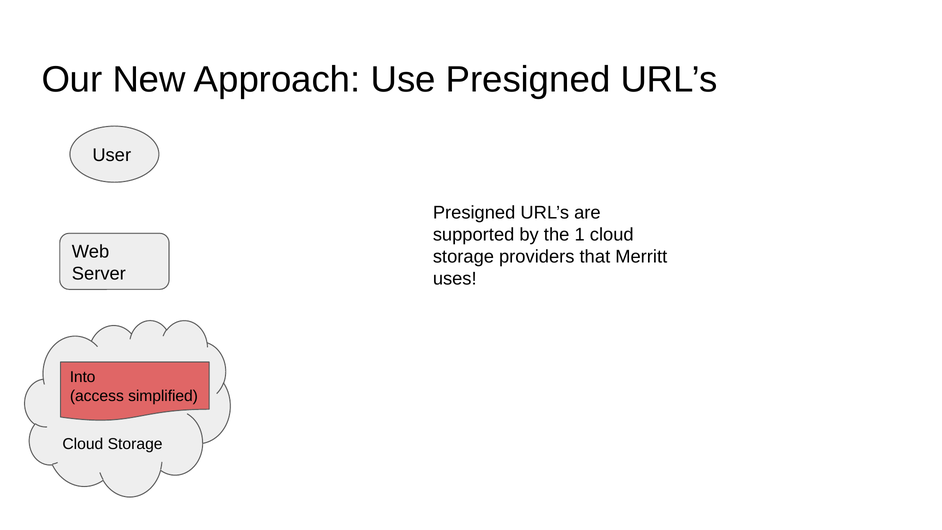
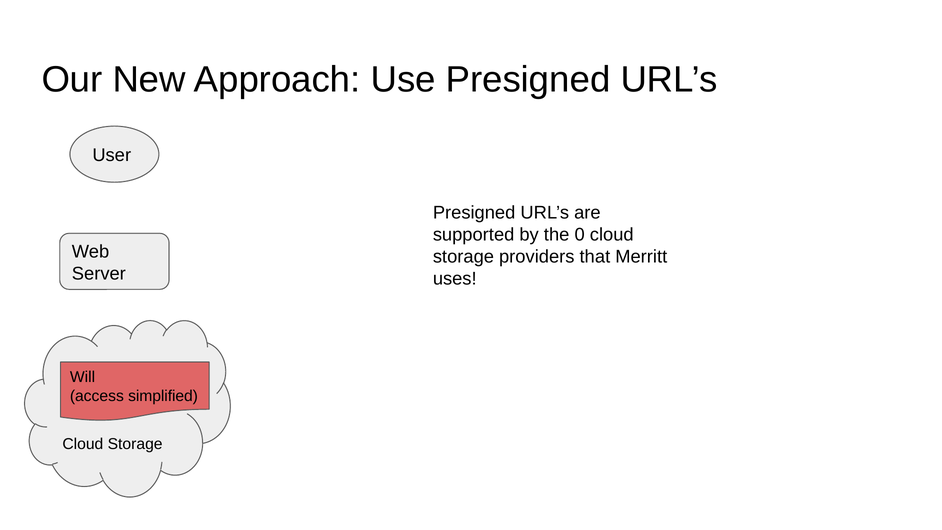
1: 1 -> 0 (580, 235)
Into: Into -> Will (83, 377)
